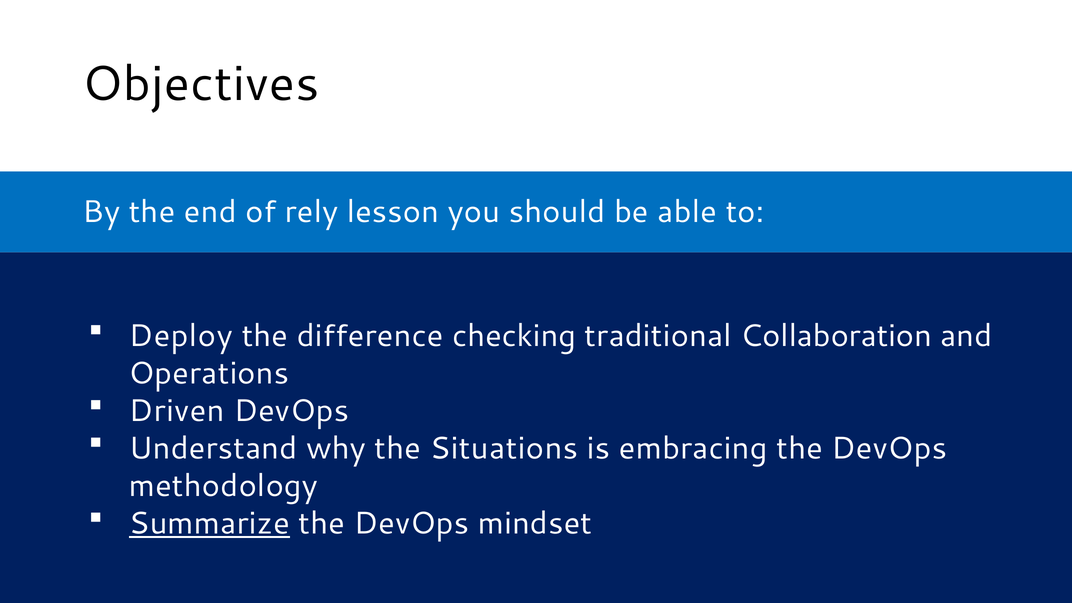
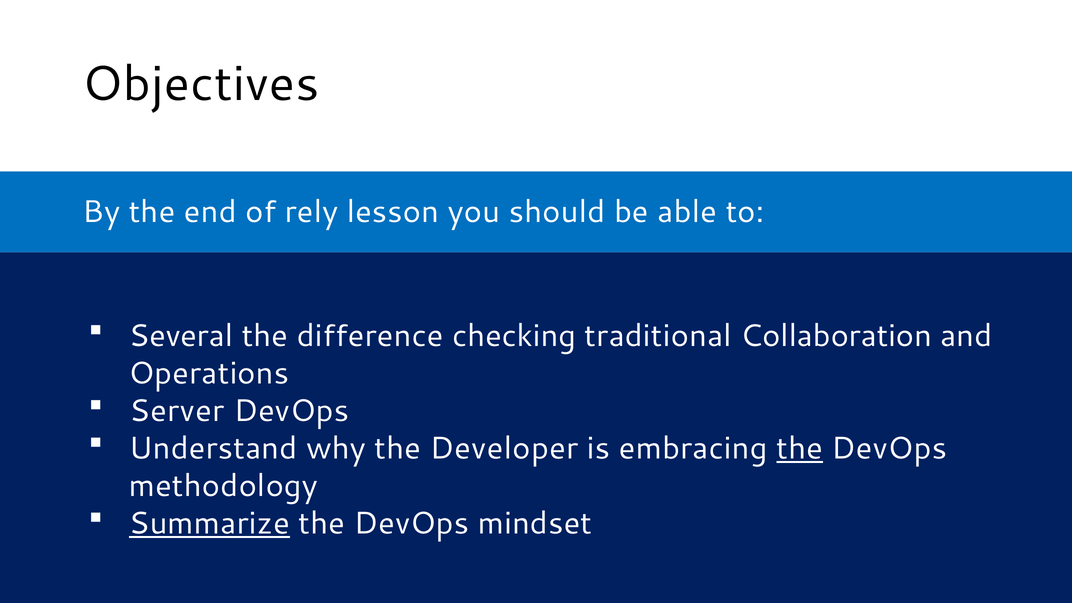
Deploy: Deploy -> Several (181, 336)
Driven: Driven -> Server (177, 411)
Situations: Situations -> Developer (504, 449)
the underline: none -> present (800, 449)
